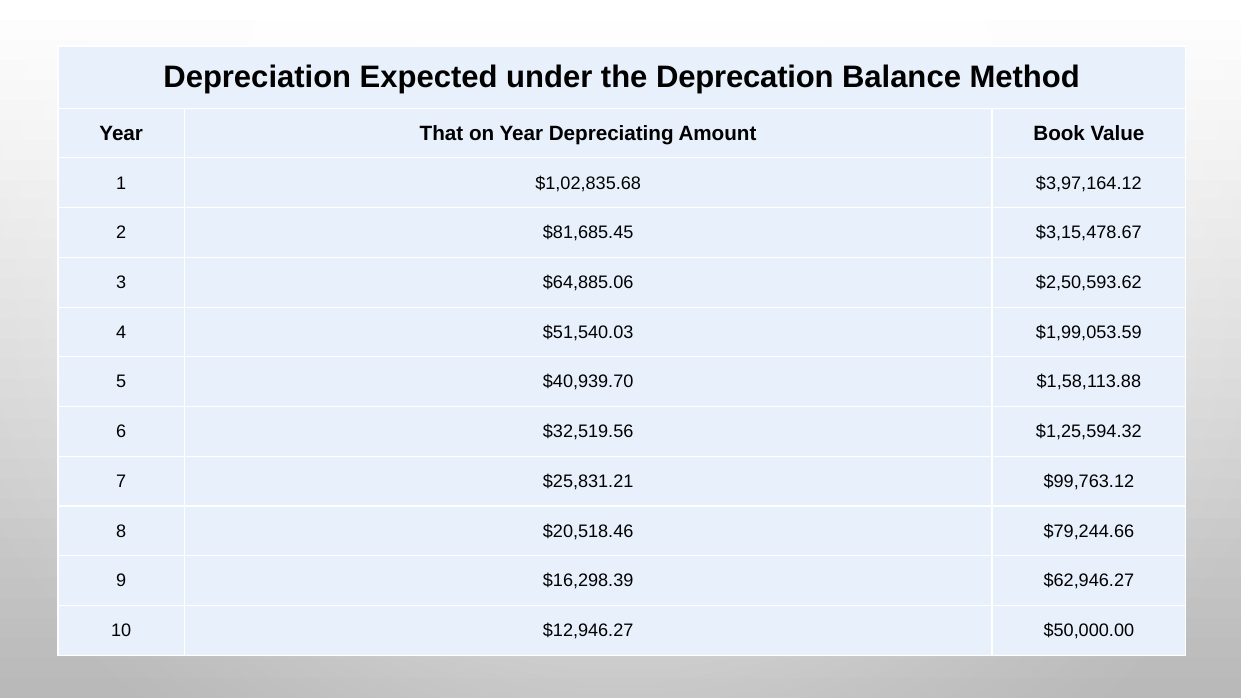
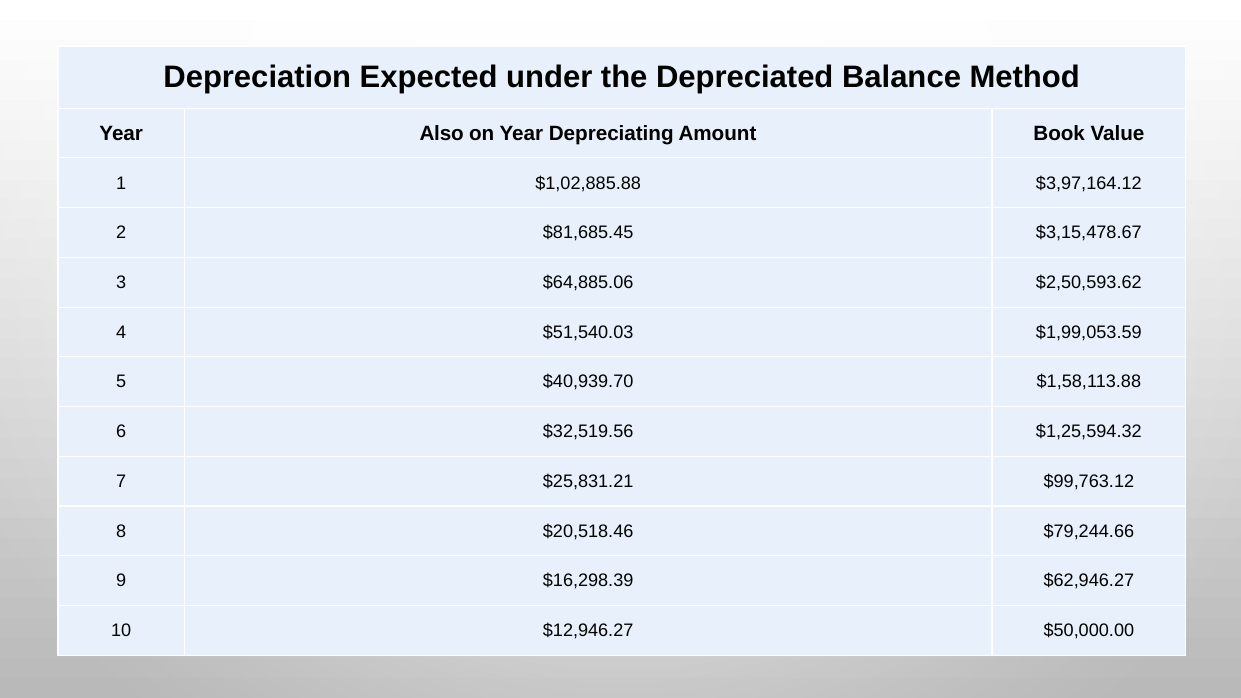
Deprecation: Deprecation -> Depreciated (745, 78)
That: That -> Also (442, 133)
$1,02,835.68: $1,02,835.68 -> $1,02,885.88 (588, 183)
